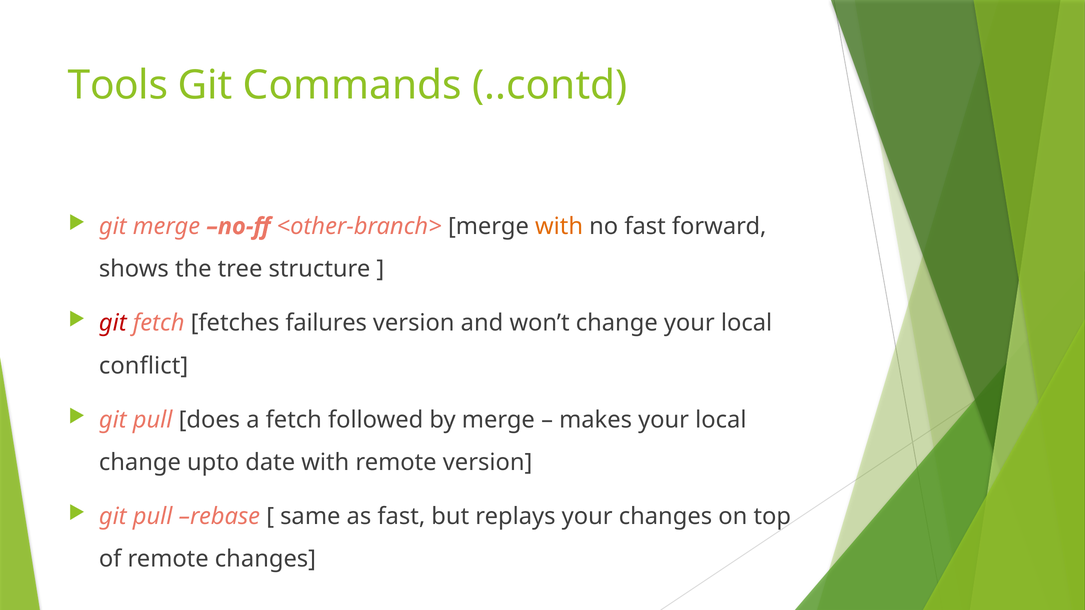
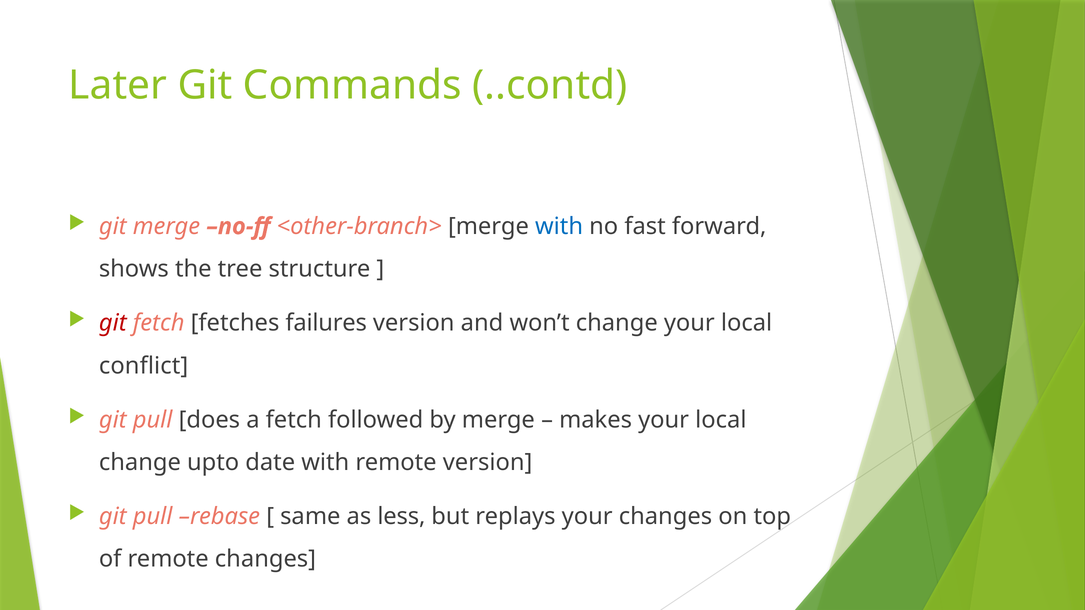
Tools: Tools -> Later (118, 86)
with colour: orange -> blue (559, 226)
as fast: fast -> less (401, 517)
